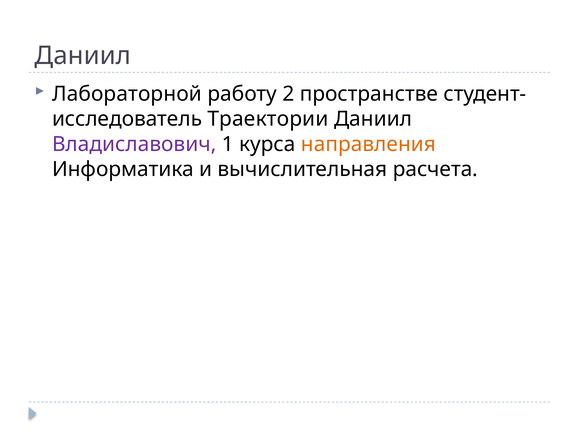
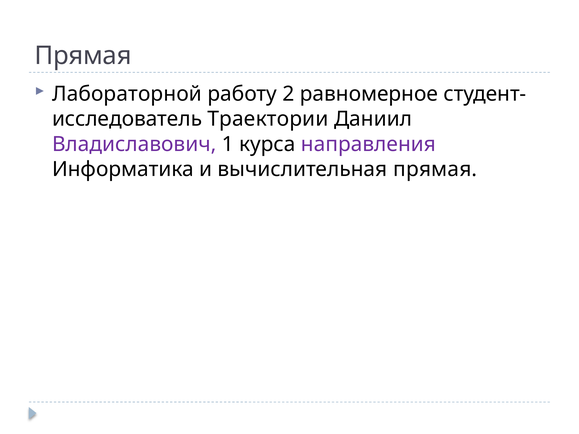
Даниил: Даниил -> Прямая (83, 56)
пространстве: пространстве -> равномерное (369, 94)
направления colour: orange -> purple (368, 144)
вычислительная расчета: расчета -> прямая (435, 169)
